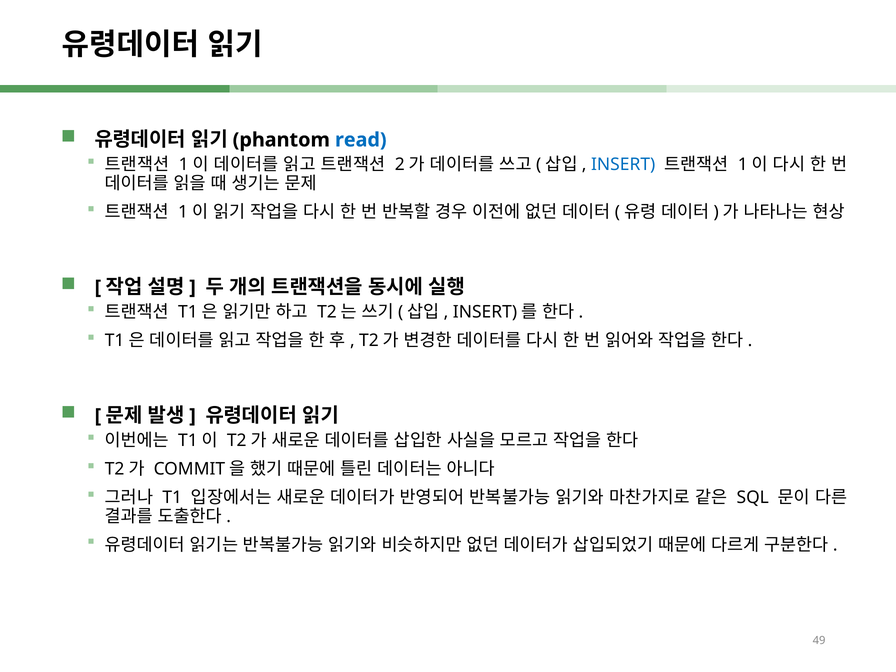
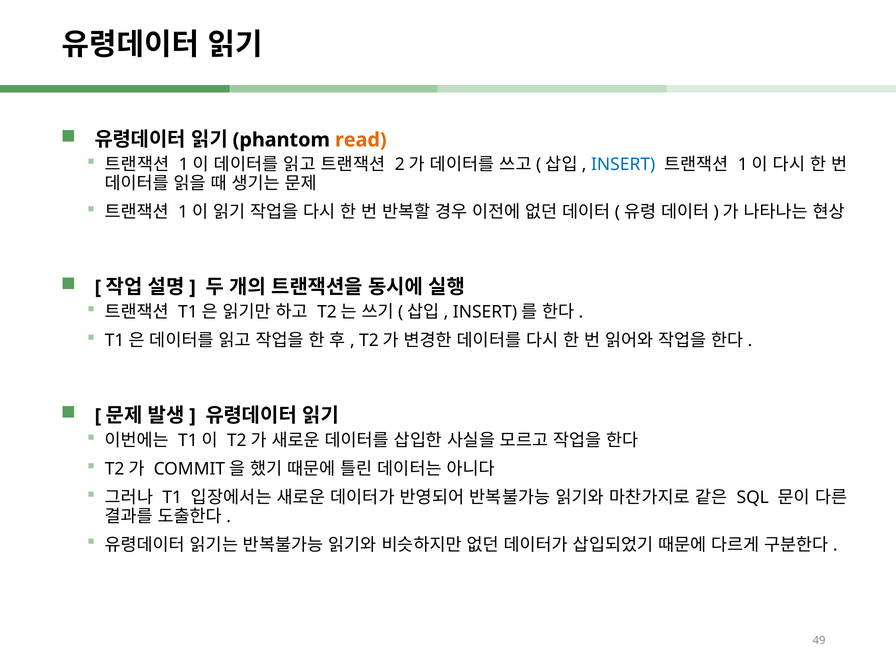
read colour: blue -> orange (361, 140)
